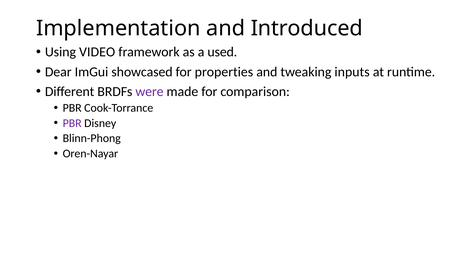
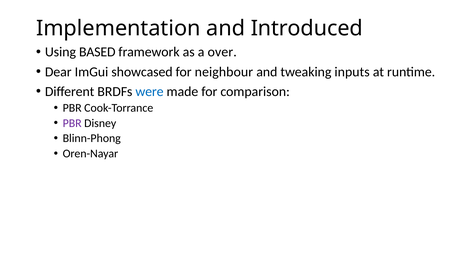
VIDEO: VIDEO -> BASED (97, 52)
used: used -> over (222, 52)
properties: properties -> neighbour (224, 72)
were colour: purple -> blue (150, 92)
